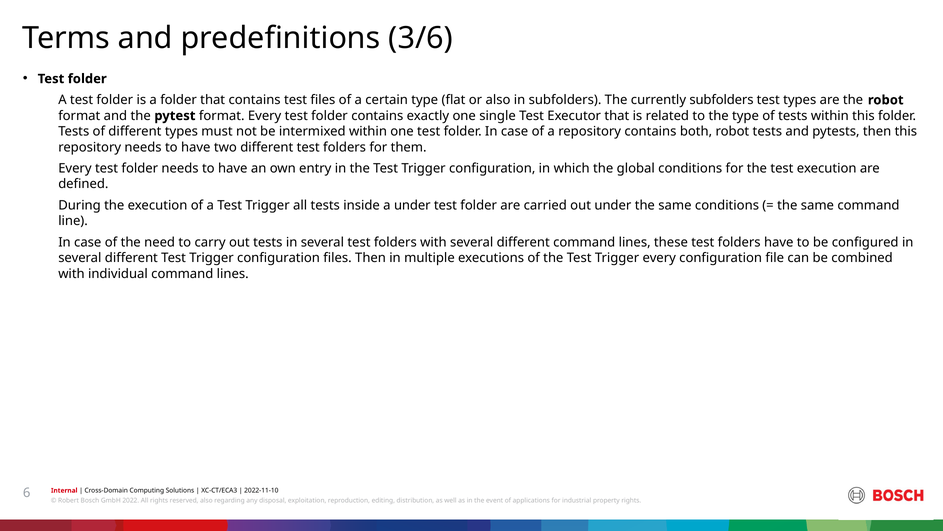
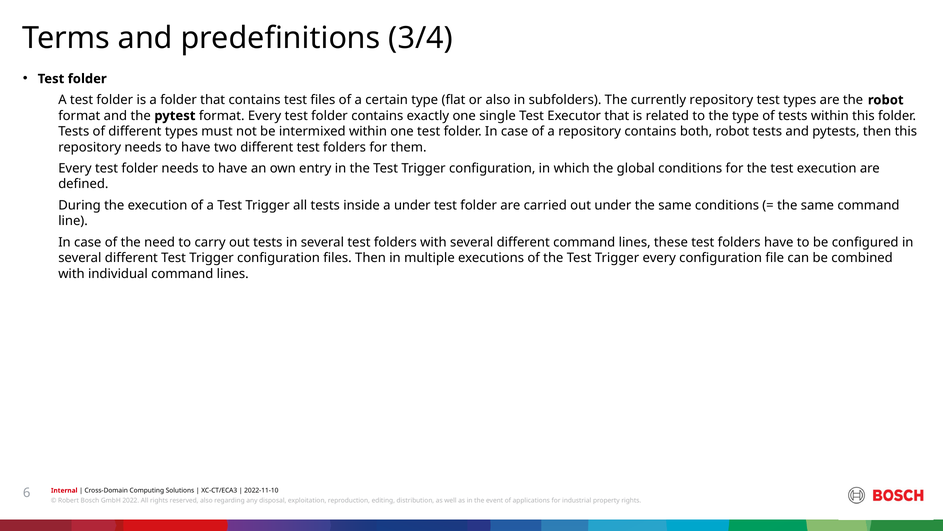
3/6: 3/6 -> 3/4 (421, 38)
currently subfolders: subfolders -> repository (721, 100)
